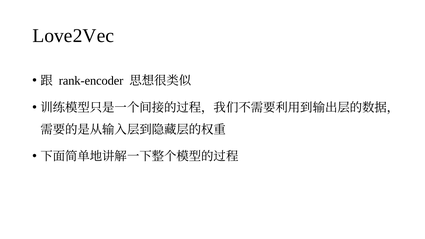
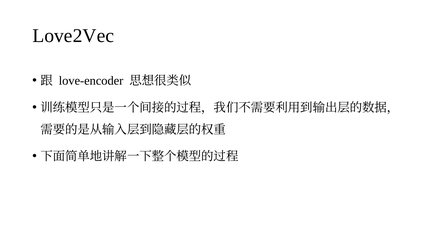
rank-encoder: rank-encoder -> love-encoder (91, 81)
